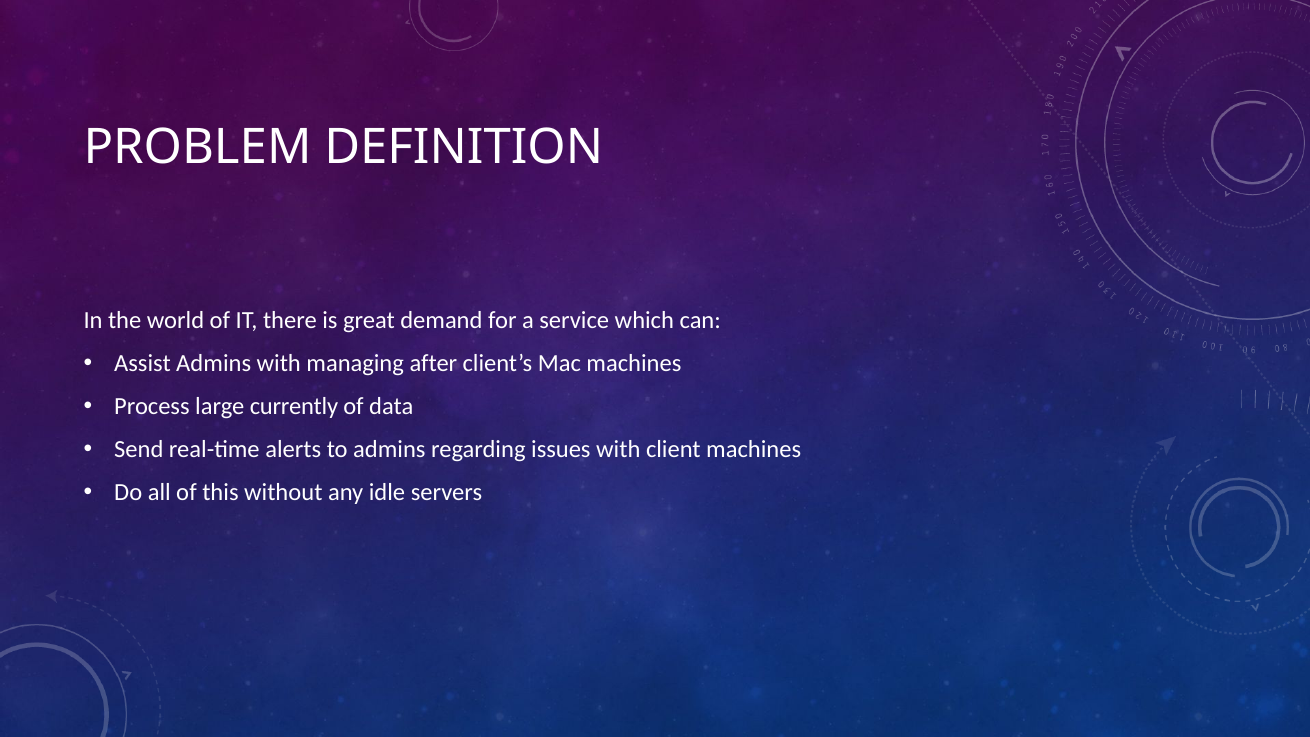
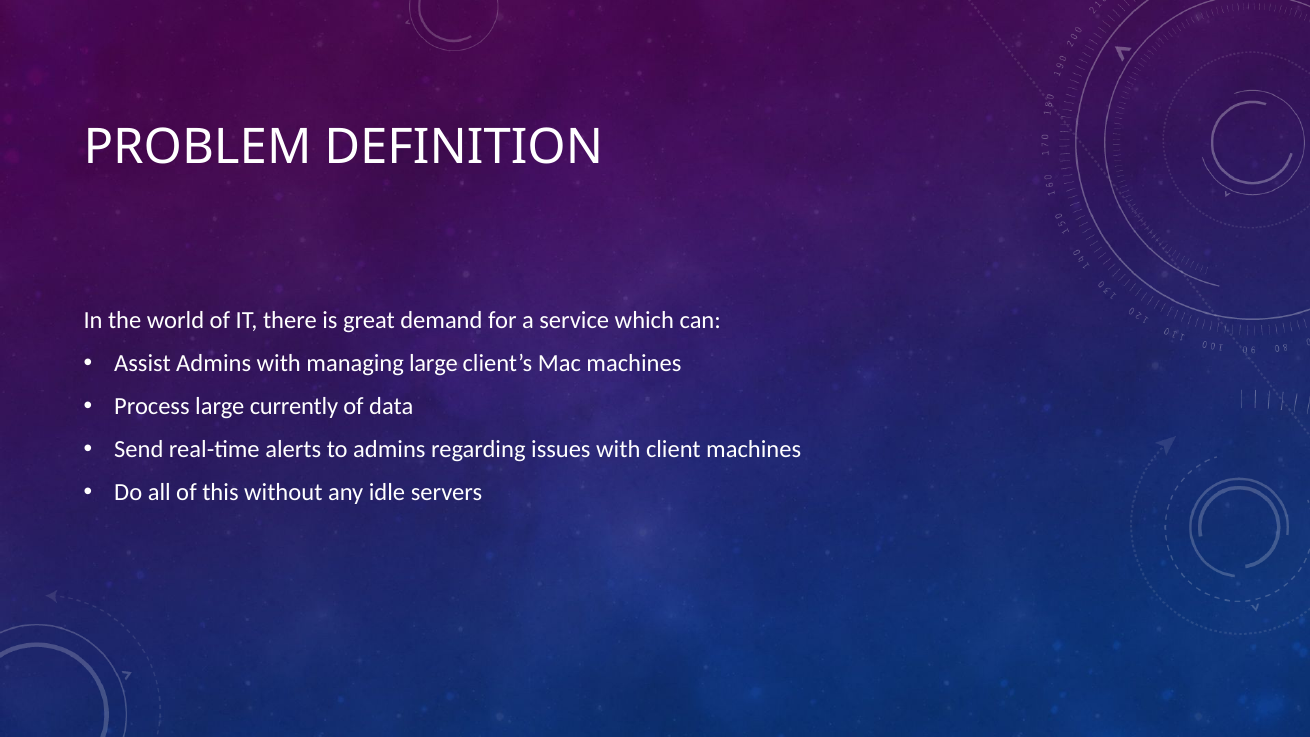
managing after: after -> large (433, 363)
